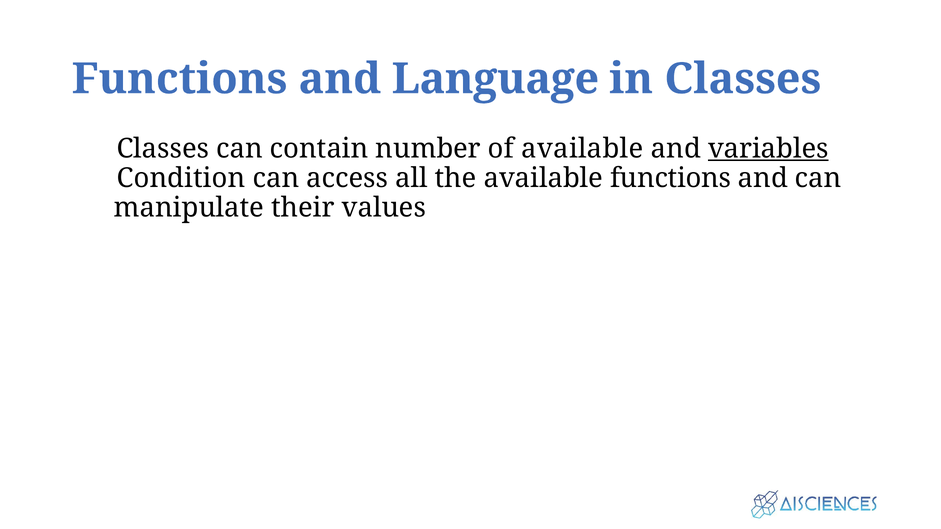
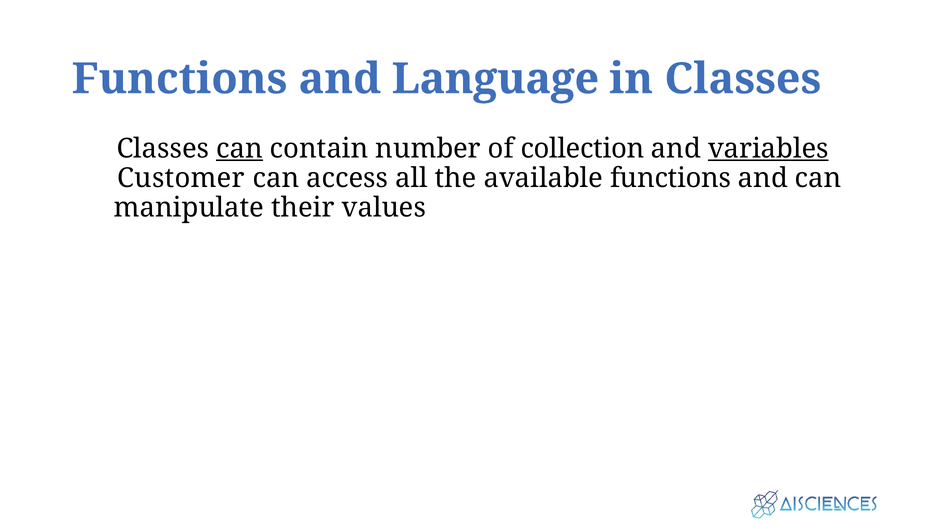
can underline: none -> present (239, 149)
of available: available -> collection (583, 149)
Condition: Condition -> Customer (181, 178)
